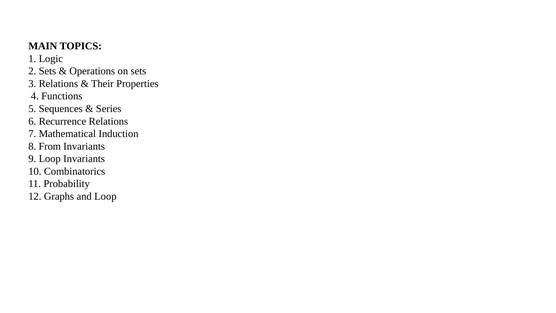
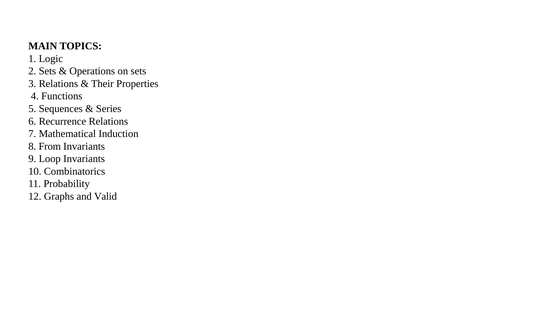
and Loop: Loop -> Valid (106, 196)
